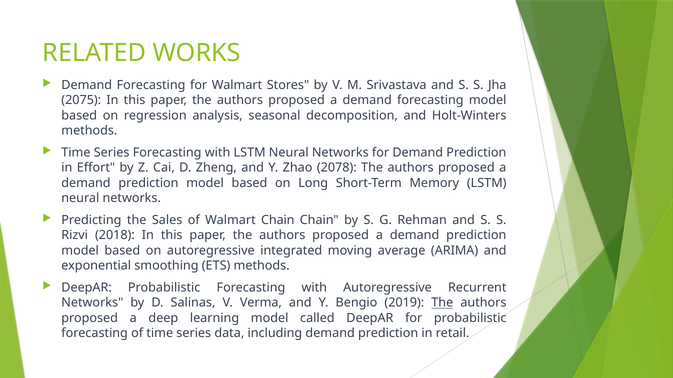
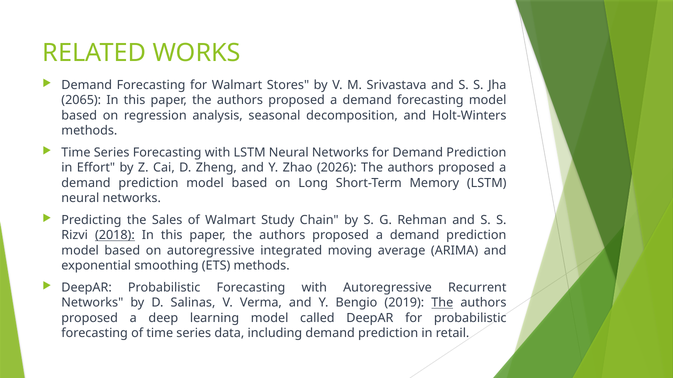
2075: 2075 -> 2065 (81, 100)
2078: 2078 -> 2026 (337, 168)
Walmart Chain: Chain -> Study (278, 221)
2018 underline: none -> present (115, 236)
